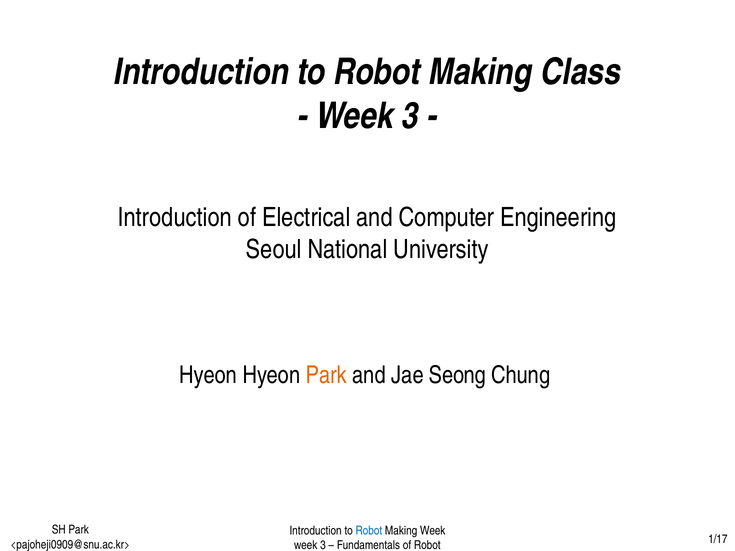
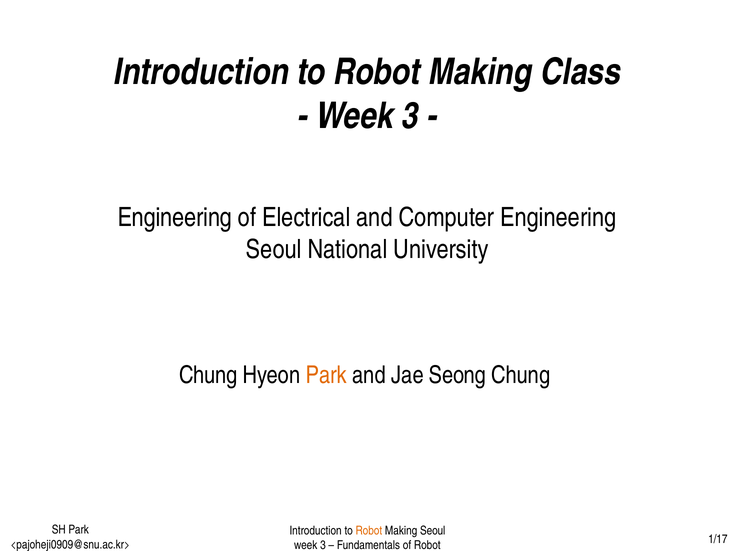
Introduction: Introduction -> Engineering (175, 218)
Hyeon: Hyeon -> Chung (208, 376)
Robot colour: blue -> orange (369, 531)
Making Week: Week -> Seoul (433, 531)
